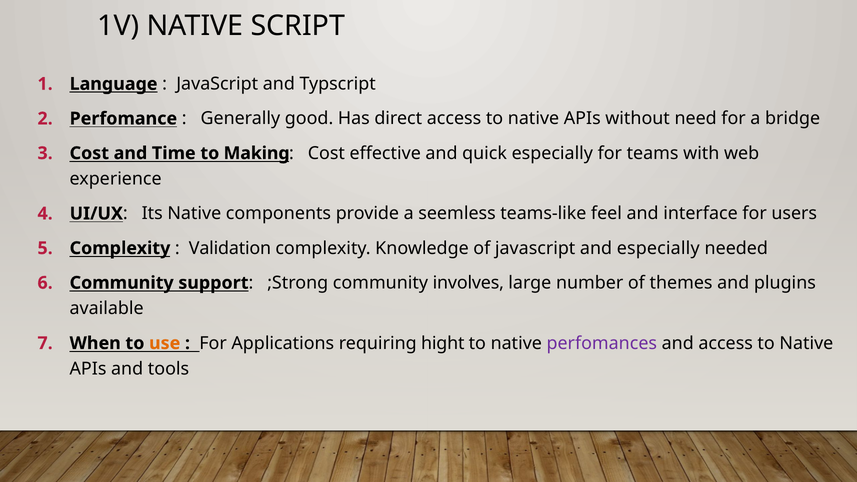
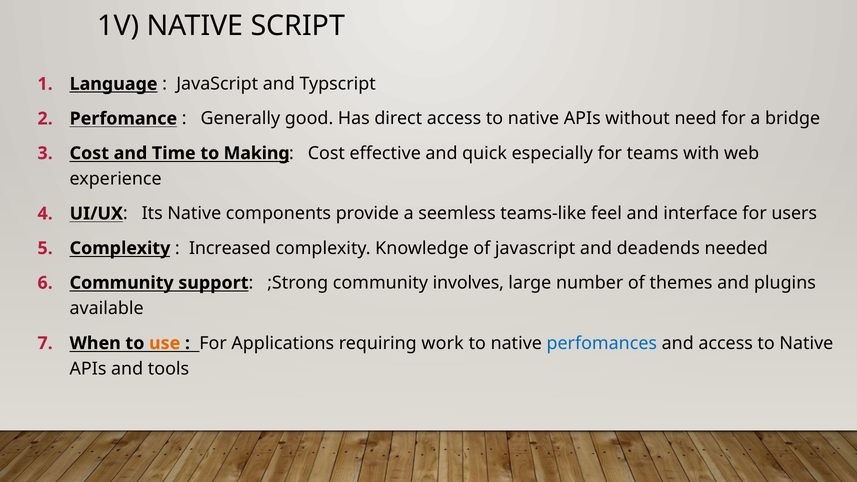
Validation: Validation -> Increased (230, 248)
and especially: especially -> deadends (658, 248)
hight: hight -> work (443, 343)
perfomances colour: purple -> blue (602, 343)
